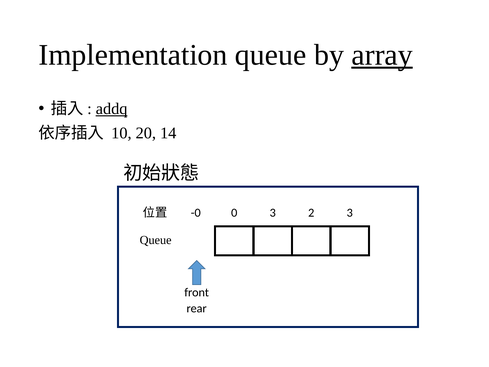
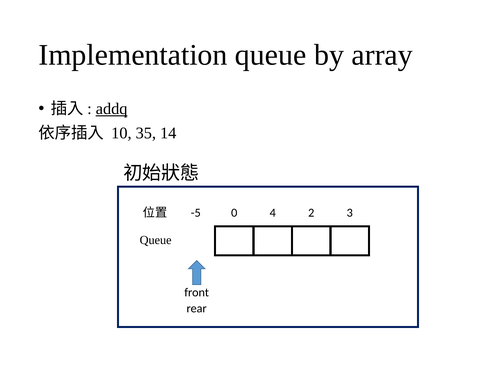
array underline: present -> none (382, 55)
20: 20 -> 35 (146, 133)
-0: -0 -> -5 (196, 213)
0 3: 3 -> 4 (273, 213)
